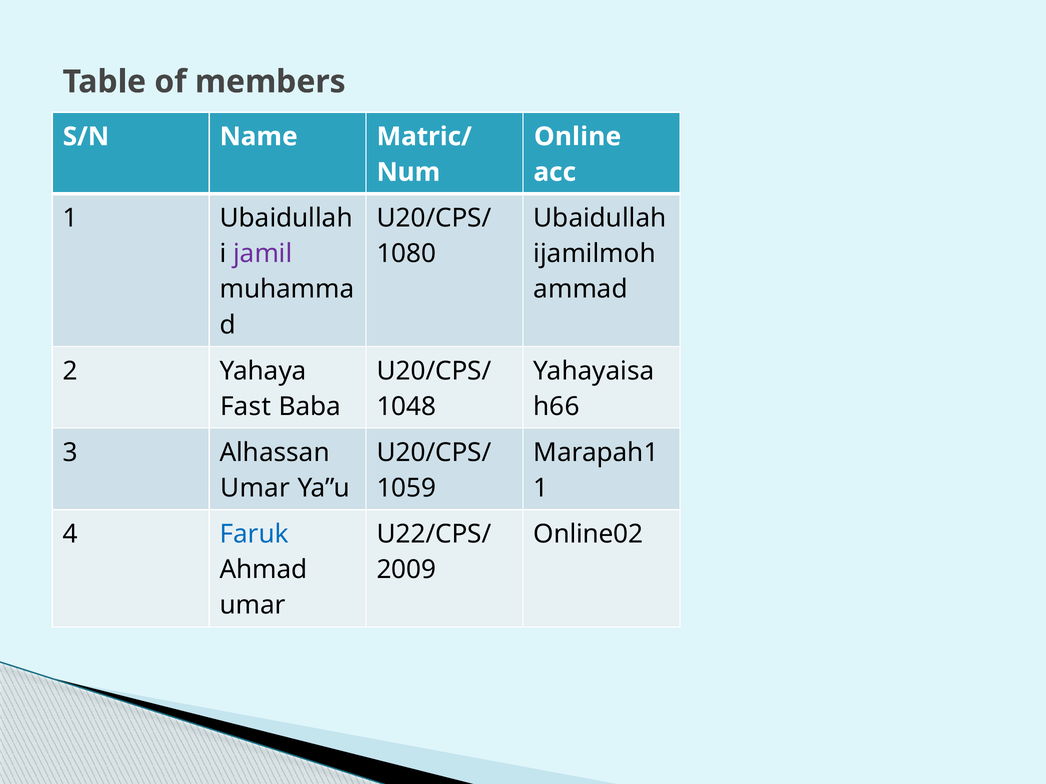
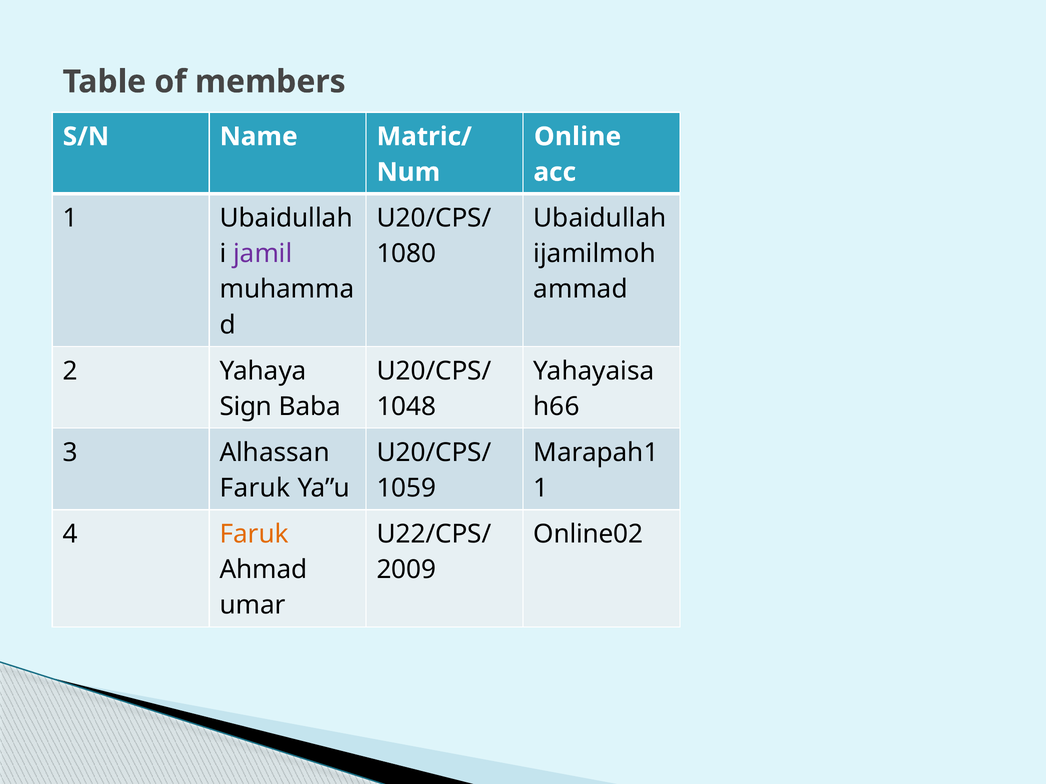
Fast: Fast -> Sign (246, 407)
Umar: Umar -> Faruk (255, 488)
Faruk colour: blue -> orange (254, 535)
